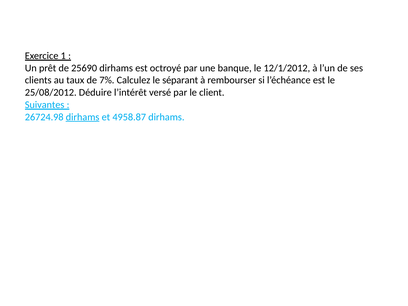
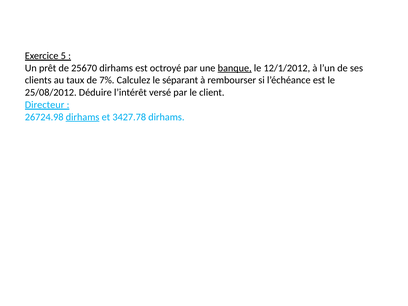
1: 1 -> 5 (63, 56)
25690: 25690 -> 25670 (84, 68)
banque underline: none -> present (235, 68)
Suivantes: Suivantes -> Directeur (45, 105)
4958.87: 4958.87 -> 3427.78 (129, 117)
